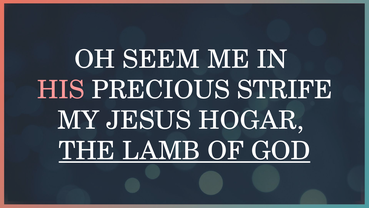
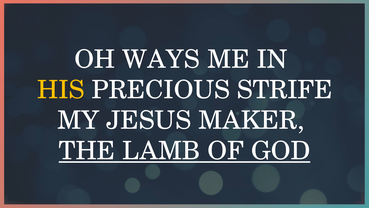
SEEM: SEEM -> WAYS (161, 59)
HIS colour: pink -> yellow (61, 90)
HOGAR: HOGAR -> MAKER (251, 120)
